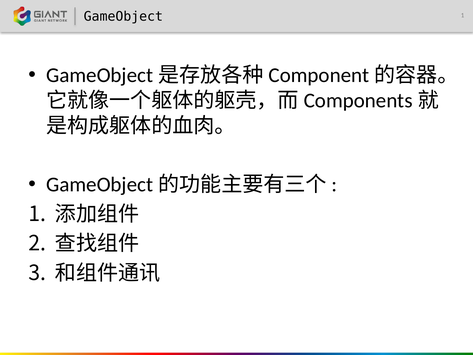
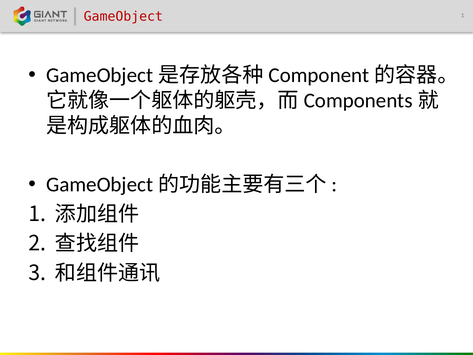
GameObject colour: black -> red (123, 16)
